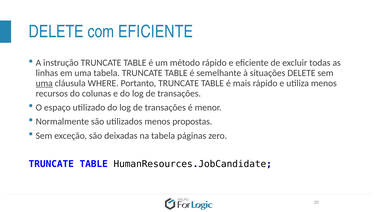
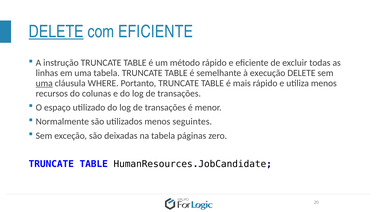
DELETE underline: none -> present (56, 32)
situações: situações -> execução (268, 73)
propostas: propostas -> seguintes (192, 121)
